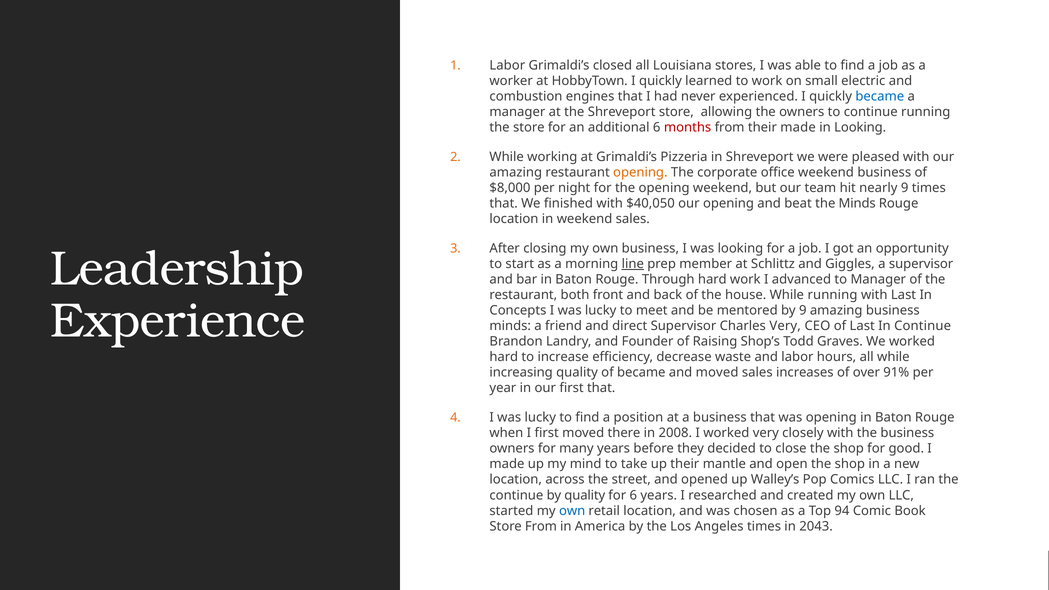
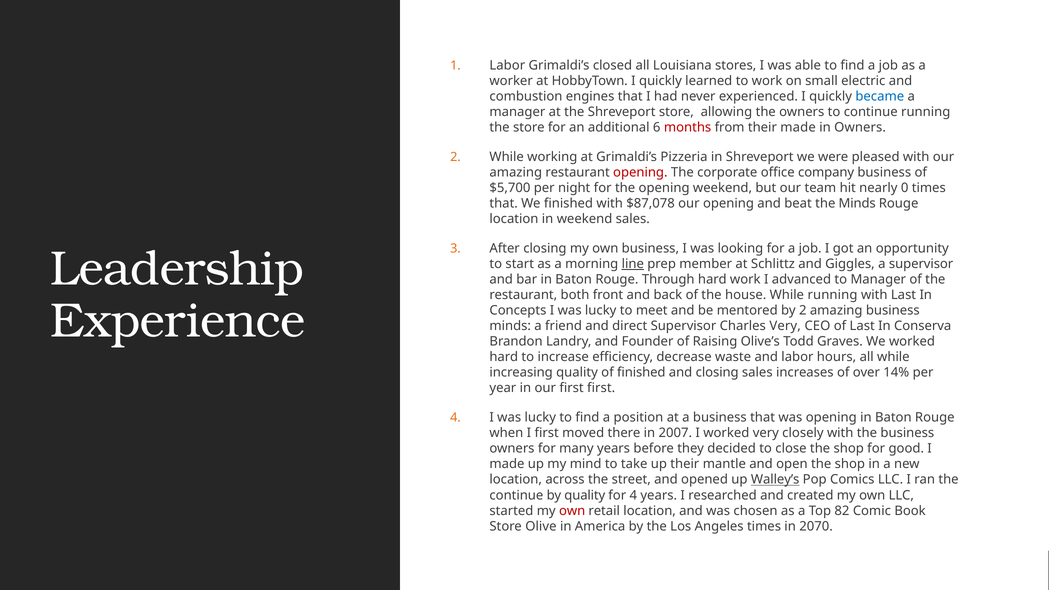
in Looking: Looking -> Owners (860, 128)
opening colour: orange -> red (640, 172)
office weekend: weekend -> company (826, 172)
$8,000: $8,000 -> $5,700 (510, 188)
nearly 9: 9 -> 0 (905, 188)
$40,050: $40,050 -> $87,078 (651, 203)
by 9: 9 -> 2 (803, 310)
In Continue: Continue -> Conserva (923, 326)
Shop’s: Shop’s -> Olive’s (760, 342)
of became: became -> finished (641, 373)
and moved: moved -> closing (717, 373)
91%: 91% -> 14% (896, 373)
first that: that -> first (601, 388)
2008: 2008 -> 2007 (675, 433)
Walley’s underline: none -> present (775, 480)
for 6: 6 -> 4 (633, 495)
own colour: blue -> red (572, 511)
94: 94 -> 82 (842, 511)
Store From: From -> Olive (541, 526)
2043: 2043 -> 2070 (816, 526)
